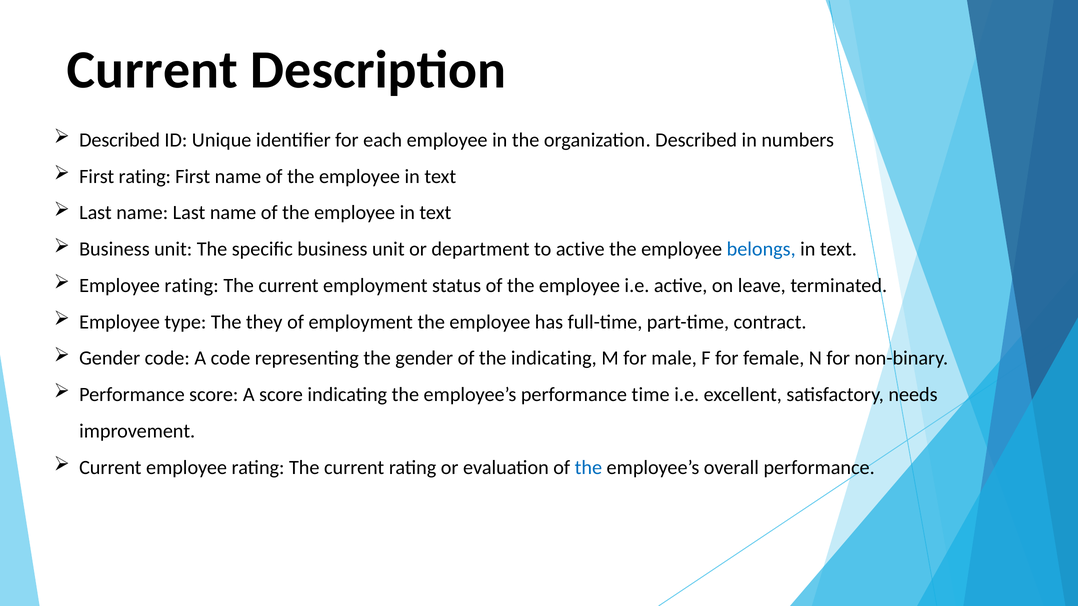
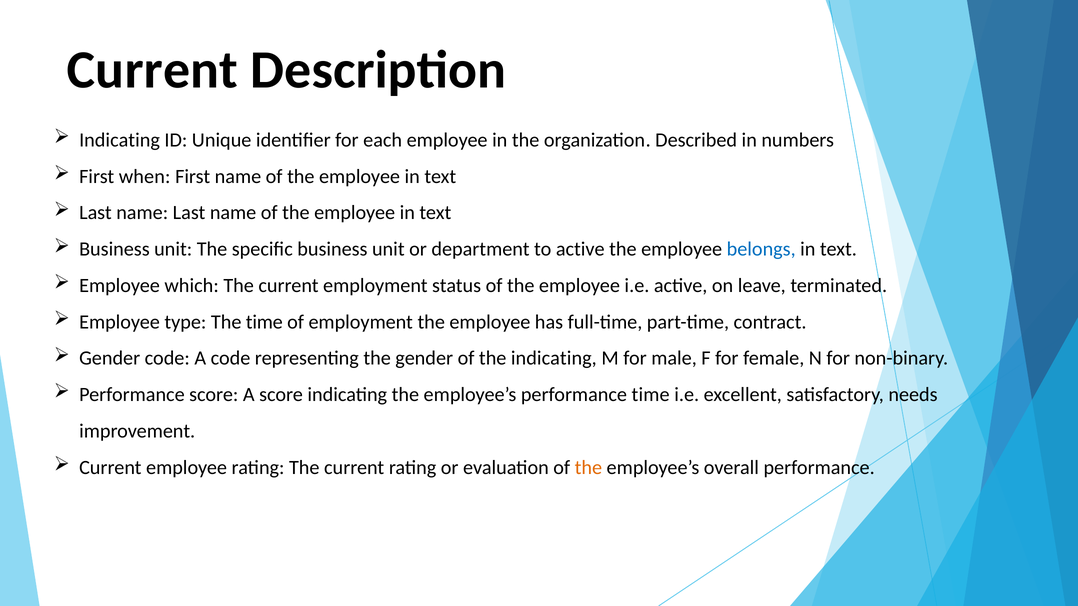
Described: Described -> Indicating (120, 140)
First rating: rating -> when (145, 177)
rating: rating -> which (192, 286)
The they: they -> time (264, 322)
the colour: blue -> orange (588, 468)
